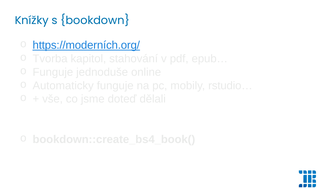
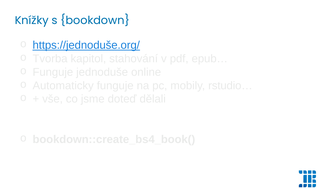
https://moderních.org/: https://moderních.org/ -> https://jednoduše.org/ (86, 45)
